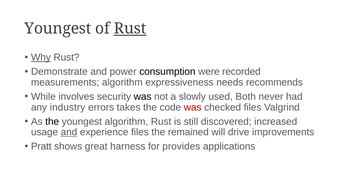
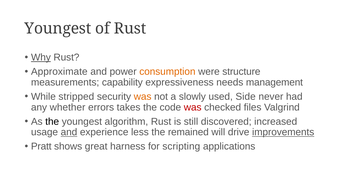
Rust underline: present -> none (130, 29)
Demonstrate: Demonstrate -> Approximate (59, 72)
consumption colour: black -> orange (167, 72)
recorded: recorded -> structure (241, 72)
measurements algorithm: algorithm -> capability (122, 82)
recommends: recommends -> management (274, 82)
involves: involves -> stripped (76, 97)
was colour: black -> orange (143, 97)
Both: Both -> Side (246, 97)
industry: industry -> whether (68, 107)
experience files: files -> less (140, 132)
improvements underline: none -> present (283, 132)
provides: provides -> scripting (181, 147)
